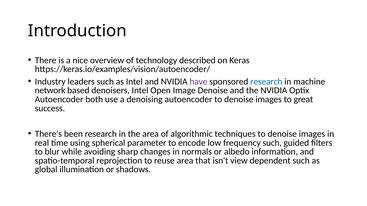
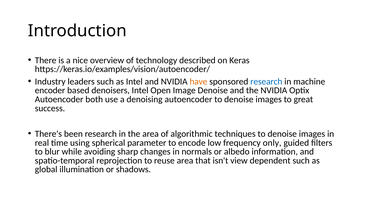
have colour: purple -> orange (198, 82)
network: network -> encoder (50, 91)
frequency such: such -> only (272, 143)
